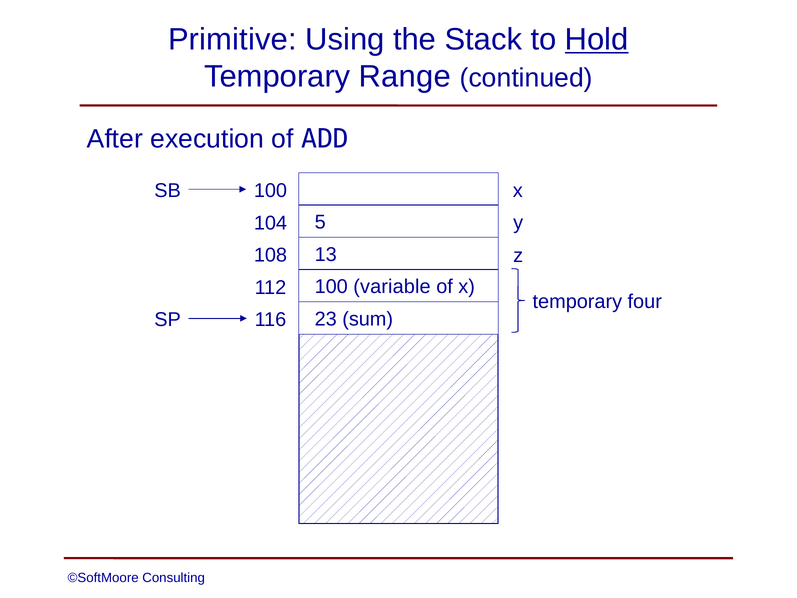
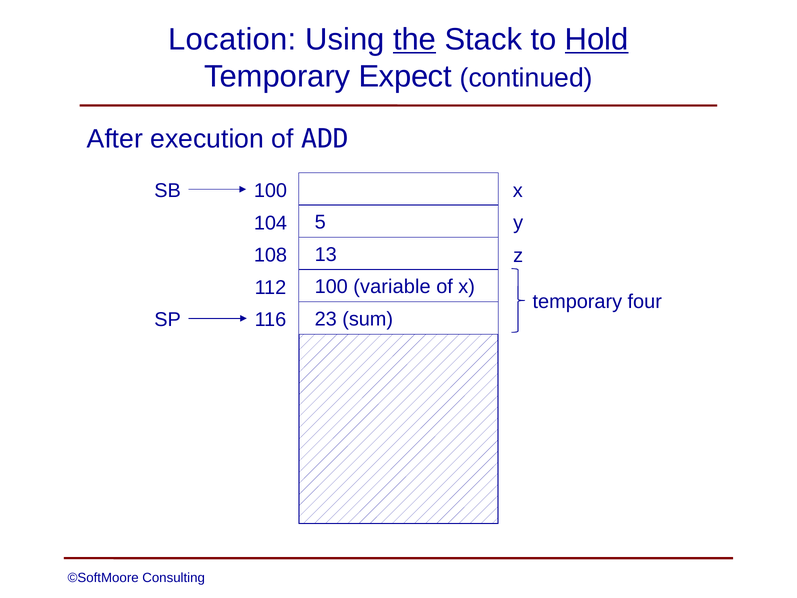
Primitive: Primitive -> Location (232, 39)
the underline: none -> present (415, 39)
Range: Range -> Expect (405, 77)
